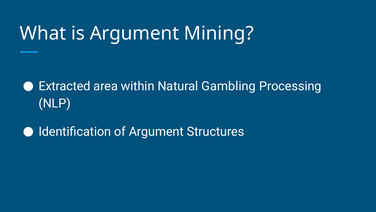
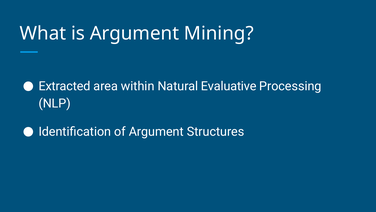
Gambling: Gambling -> Evaluative (229, 86)
